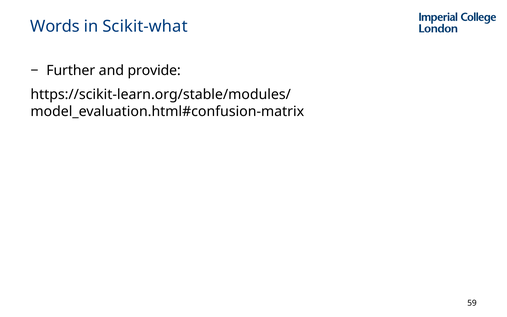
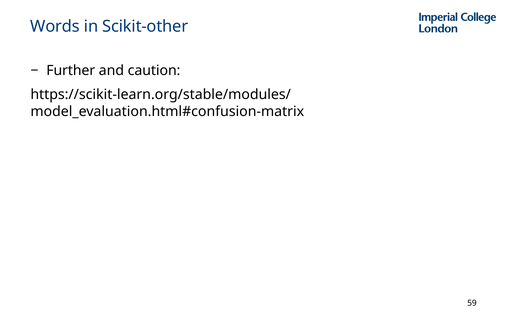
Scikit-what: Scikit-what -> Scikit-other (145, 26)
provide: provide -> caution (154, 71)
